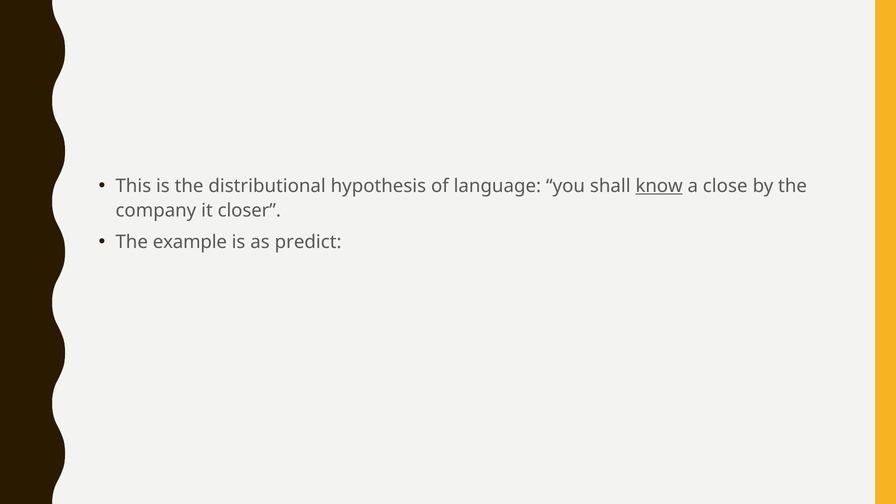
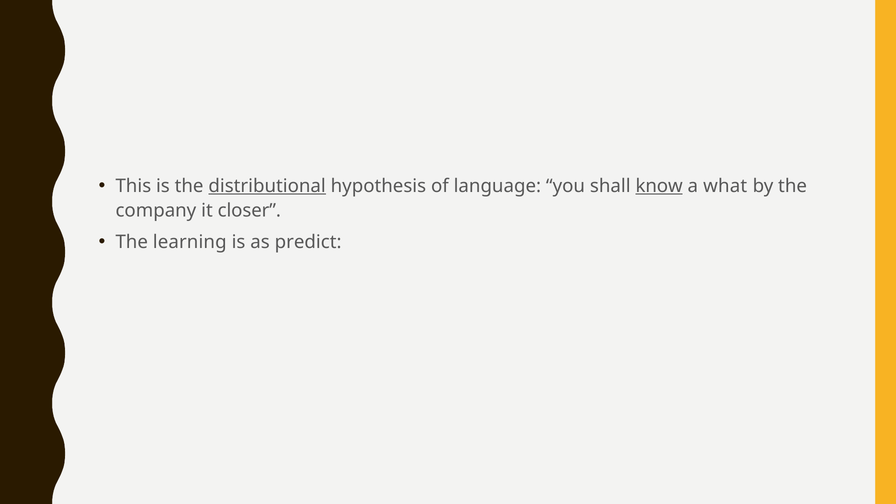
distributional underline: none -> present (267, 186)
close: close -> what (725, 186)
example: example -> learning (190, 242)
